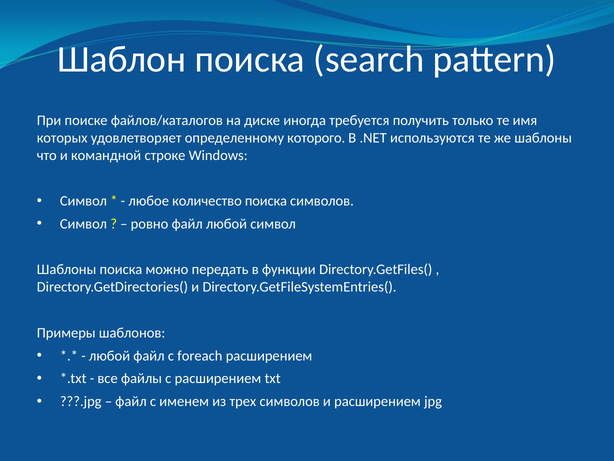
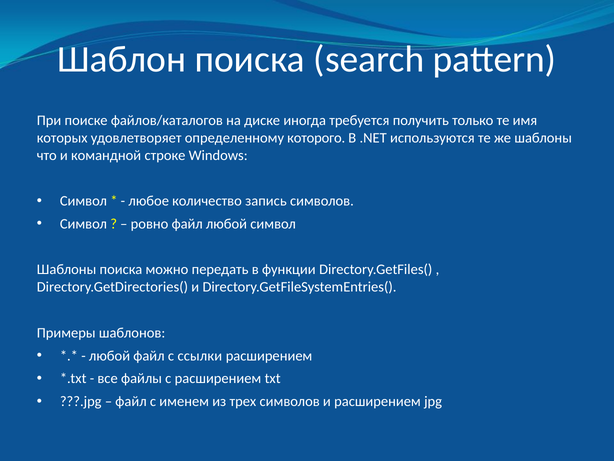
количество поиска: поиска -> запись (266, 201)
foreach: foreach -> ссылки (200, 355)
